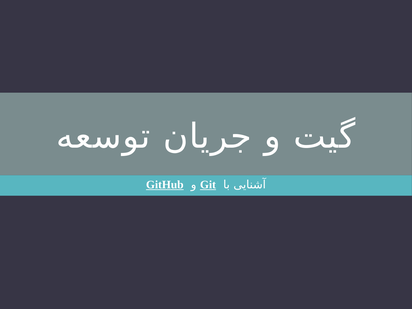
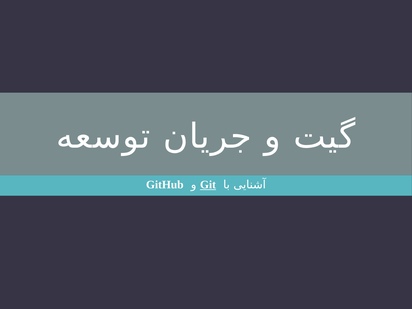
GitHub underline: present -> none (165, 185)
